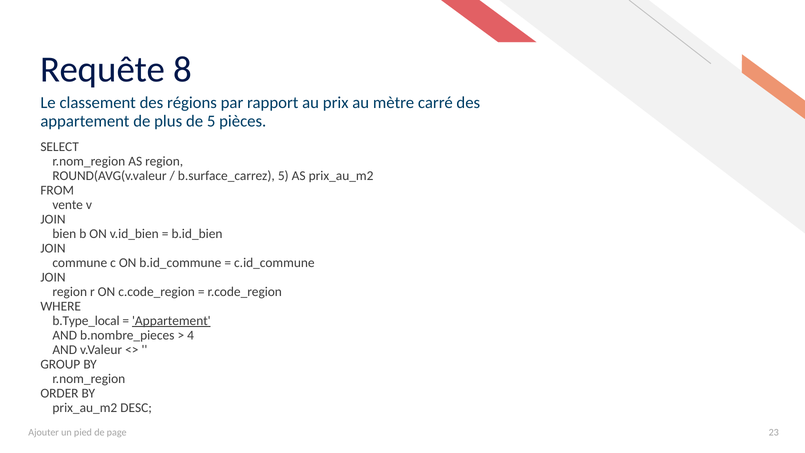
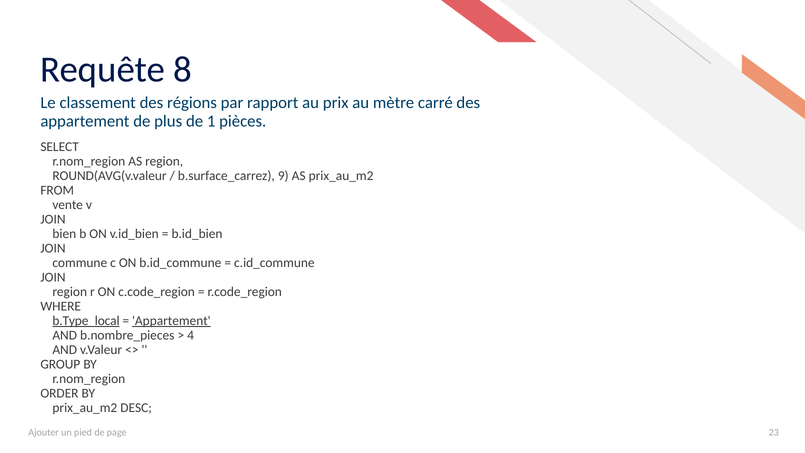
de 5: 5 -> 1 (211, 121)
b.surface_carrez 5: 5 -> 9 (283, 176)
b.Type_local underline: none -> present (86, 321)
